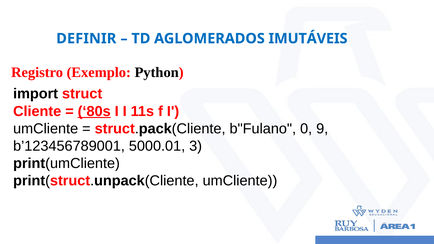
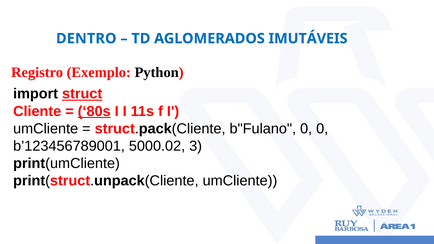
DEFINIR: DEFINIR -> DENTRO (86, 39)
struct underline: none -> present (82, 94)
0 9: 9 -> 0 (322, 129)
5000.01: 5000.01 -> 5000.02 (157, 146)
